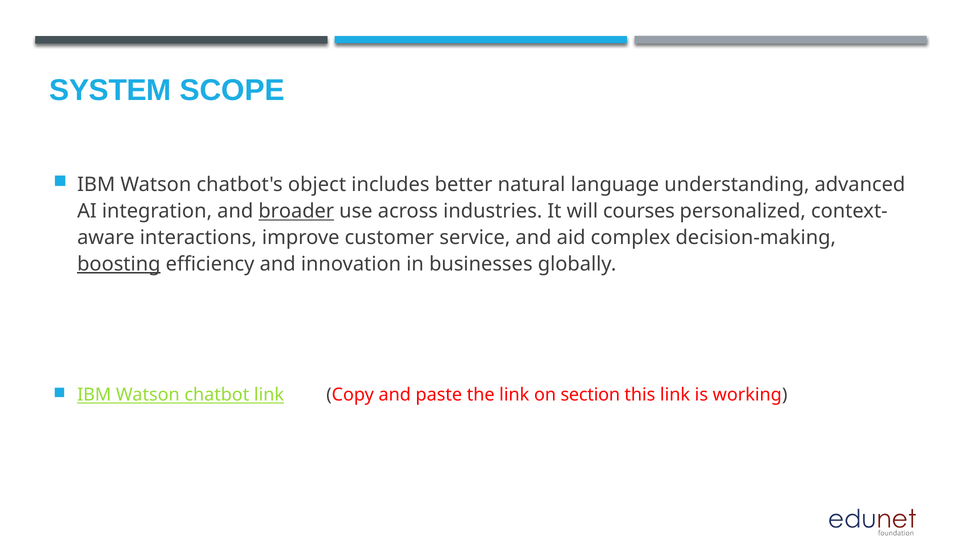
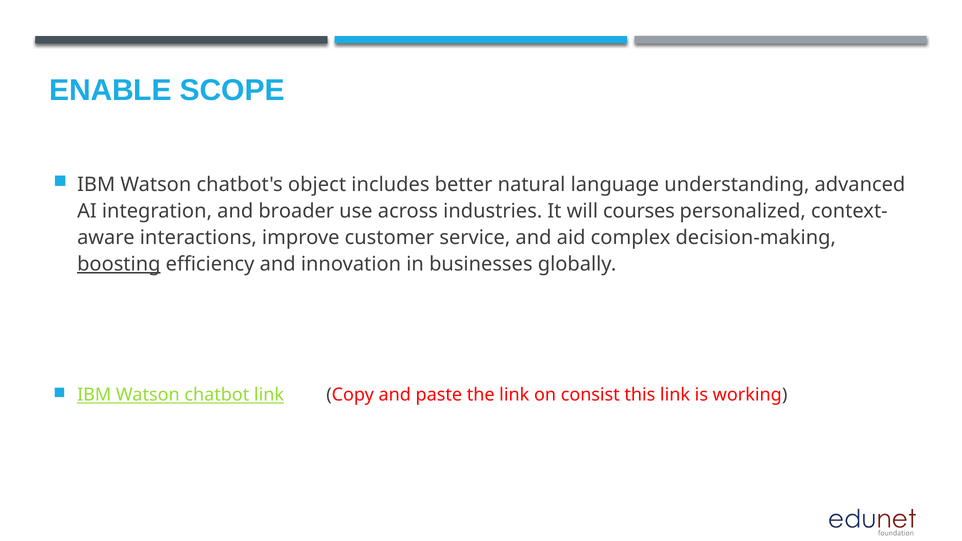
SYSTEM: SYSTEM -> ENABLE (110, 90)
broader underline: present -> none (296, 211)
section: section -> consist (590, 395)
